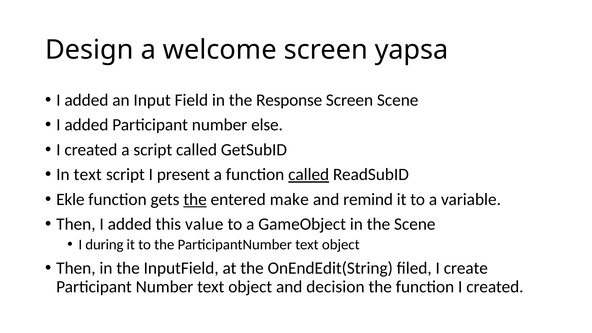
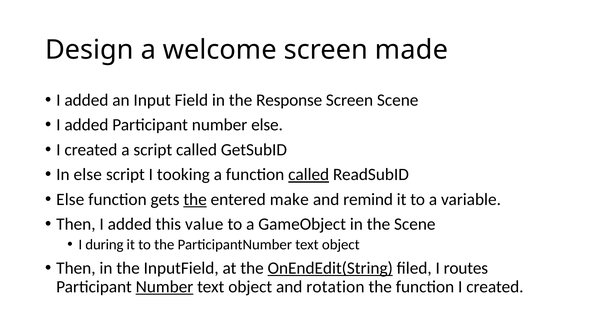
yapsa: yapsa -> made (411, 50)
In text: text -> else (88, 175)
present: present -> tooking (183, 175)
Ekle: Ekle -> Else (70, 199)
OnEndEdit(String underline: none -> present (330, 268)
create: create -> routes (466, 268)
Number underline: none -> present (165, 287)
decision: decision -> rotation (335, 287)
